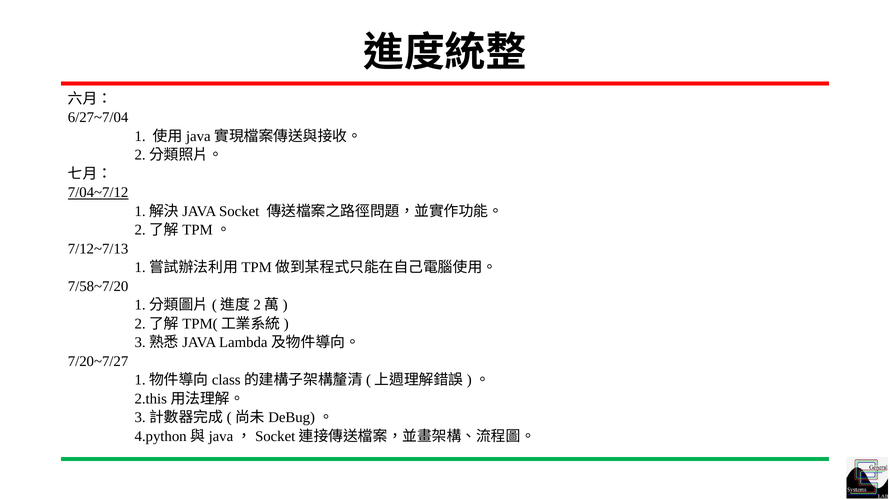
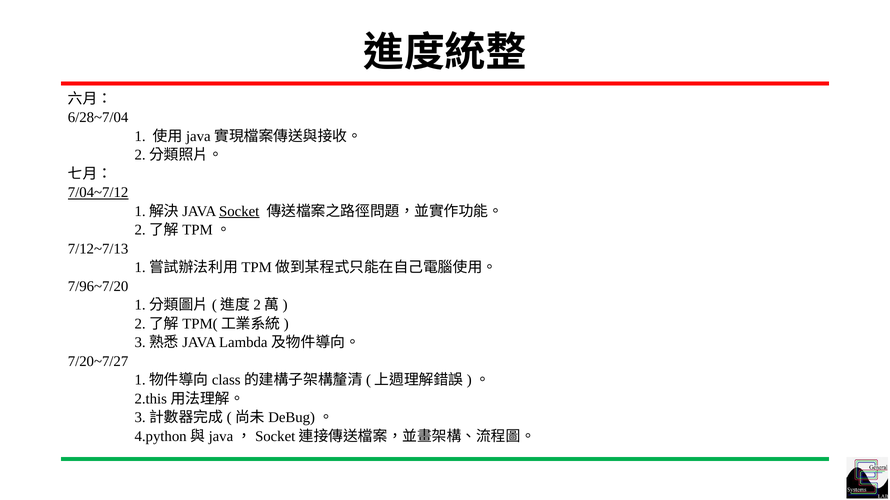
6/27~7/04: 6/27~7/04 -> 6/28~7/04 (98, 118)
Socket underline: none -> present (239, 212)
7/58~7/20: 7/58~7/20 -> 7/96~7/20 (98, 287)
